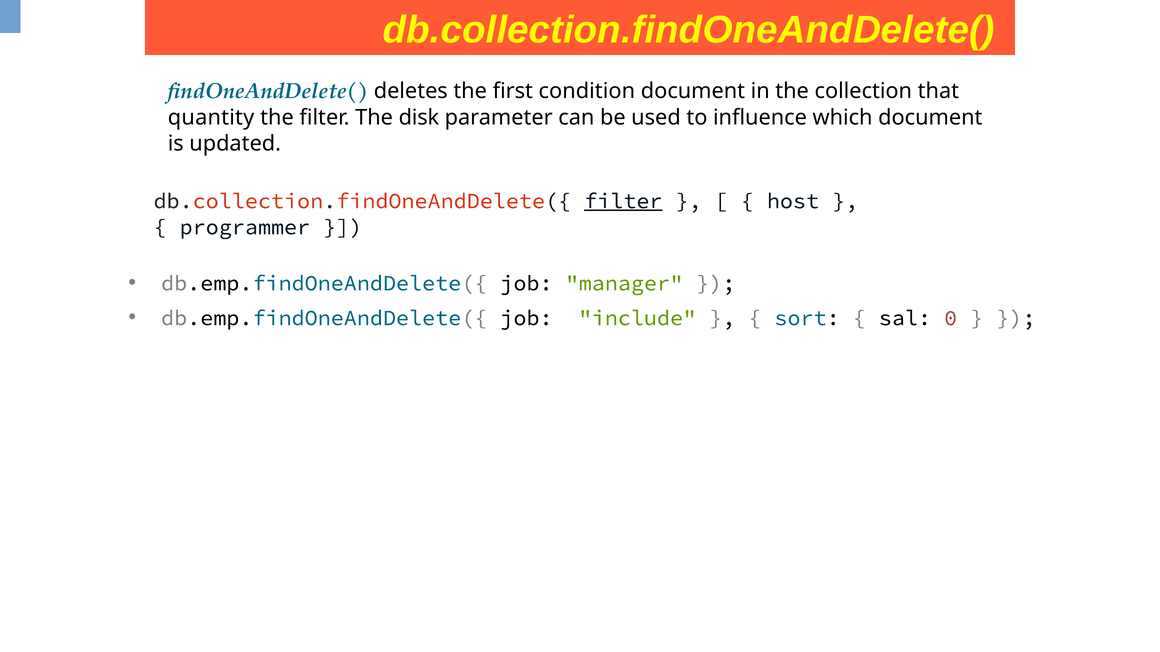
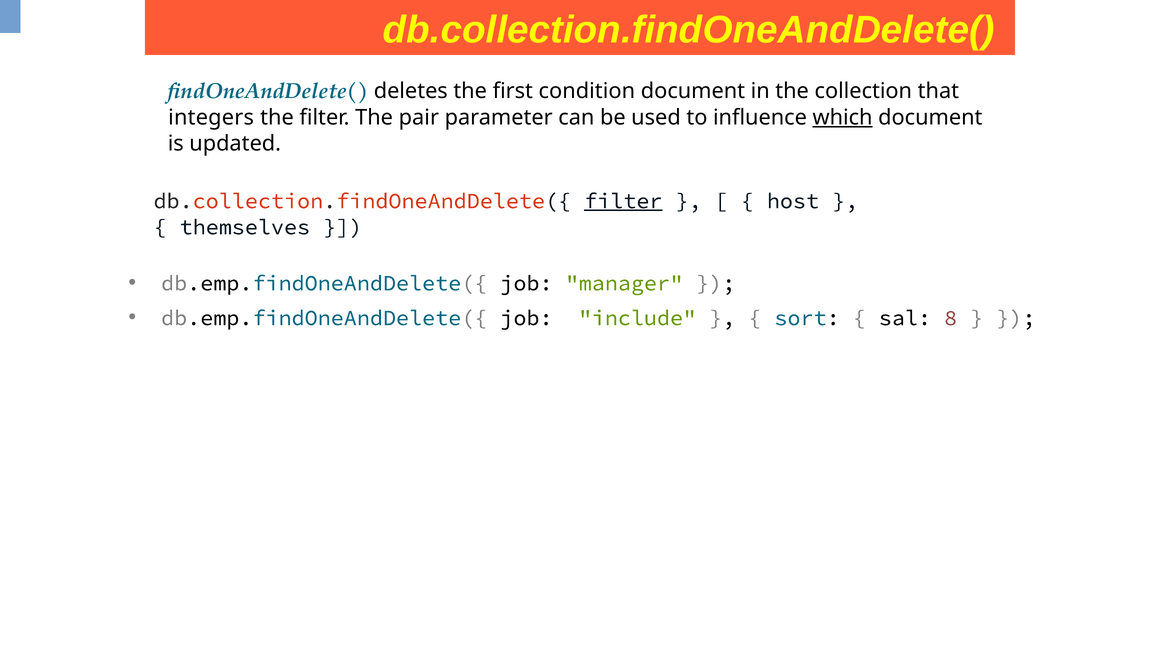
quantity: quantity -> integers (211, 117)
disk: disk -> pair (419, 117)
which underline: none -> present (843, 117)
programmer: programmer -> themselves (245, 227)
0: 0 -> 8 (951, 318)
